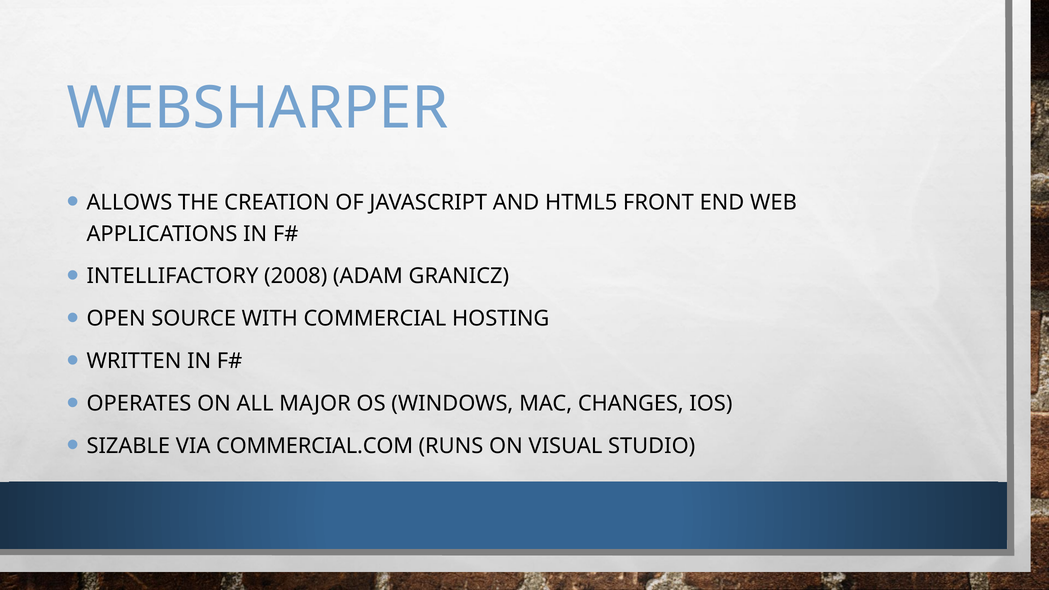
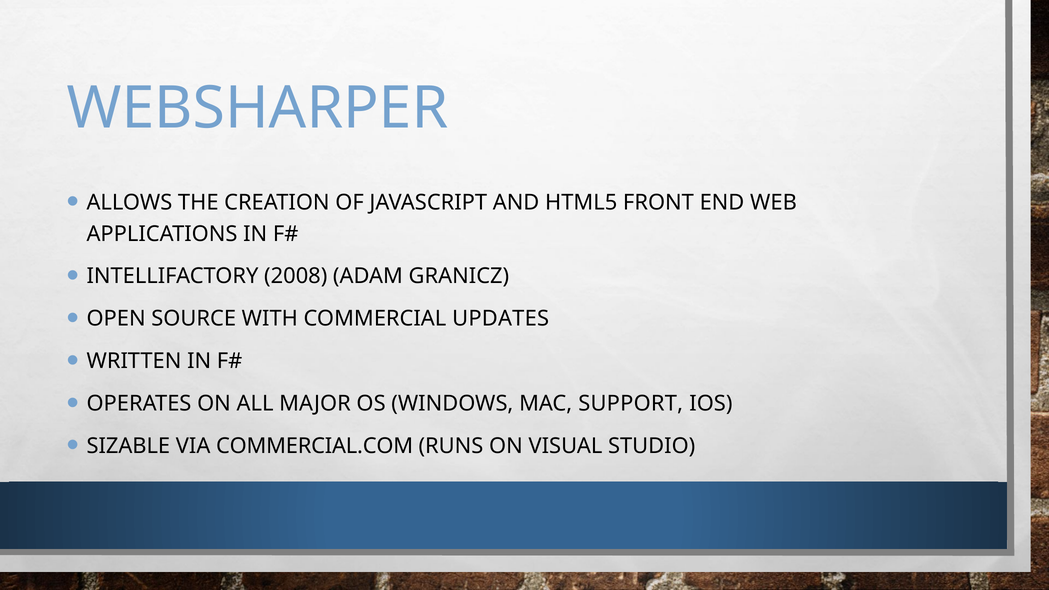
HOSTING: HOSTING -> UPDATES (501, 319)
CHANGES: CHANGES -> SUPPORT (631, 403)
